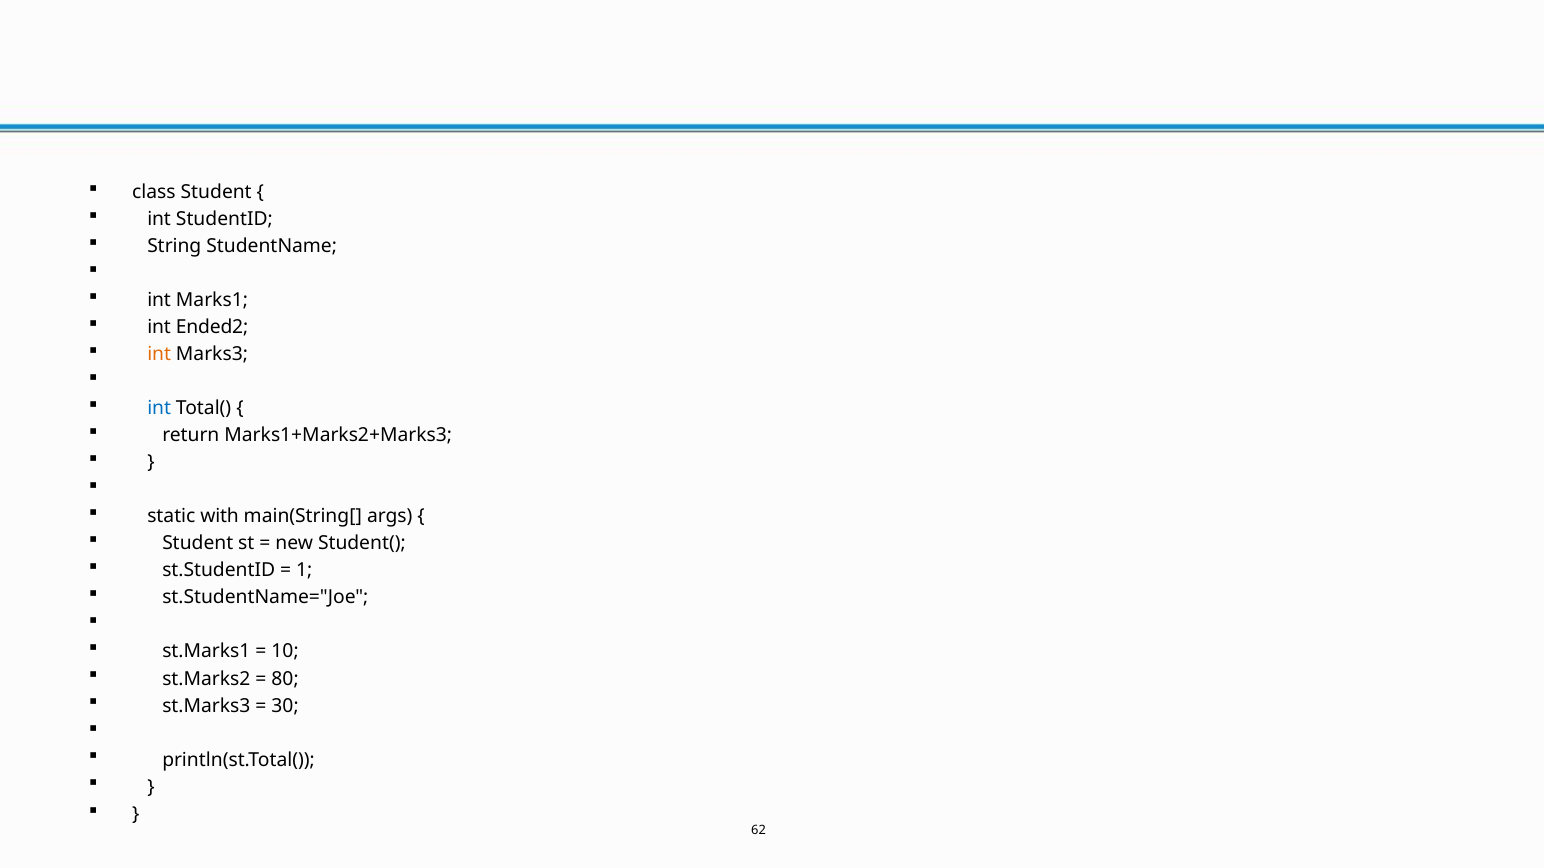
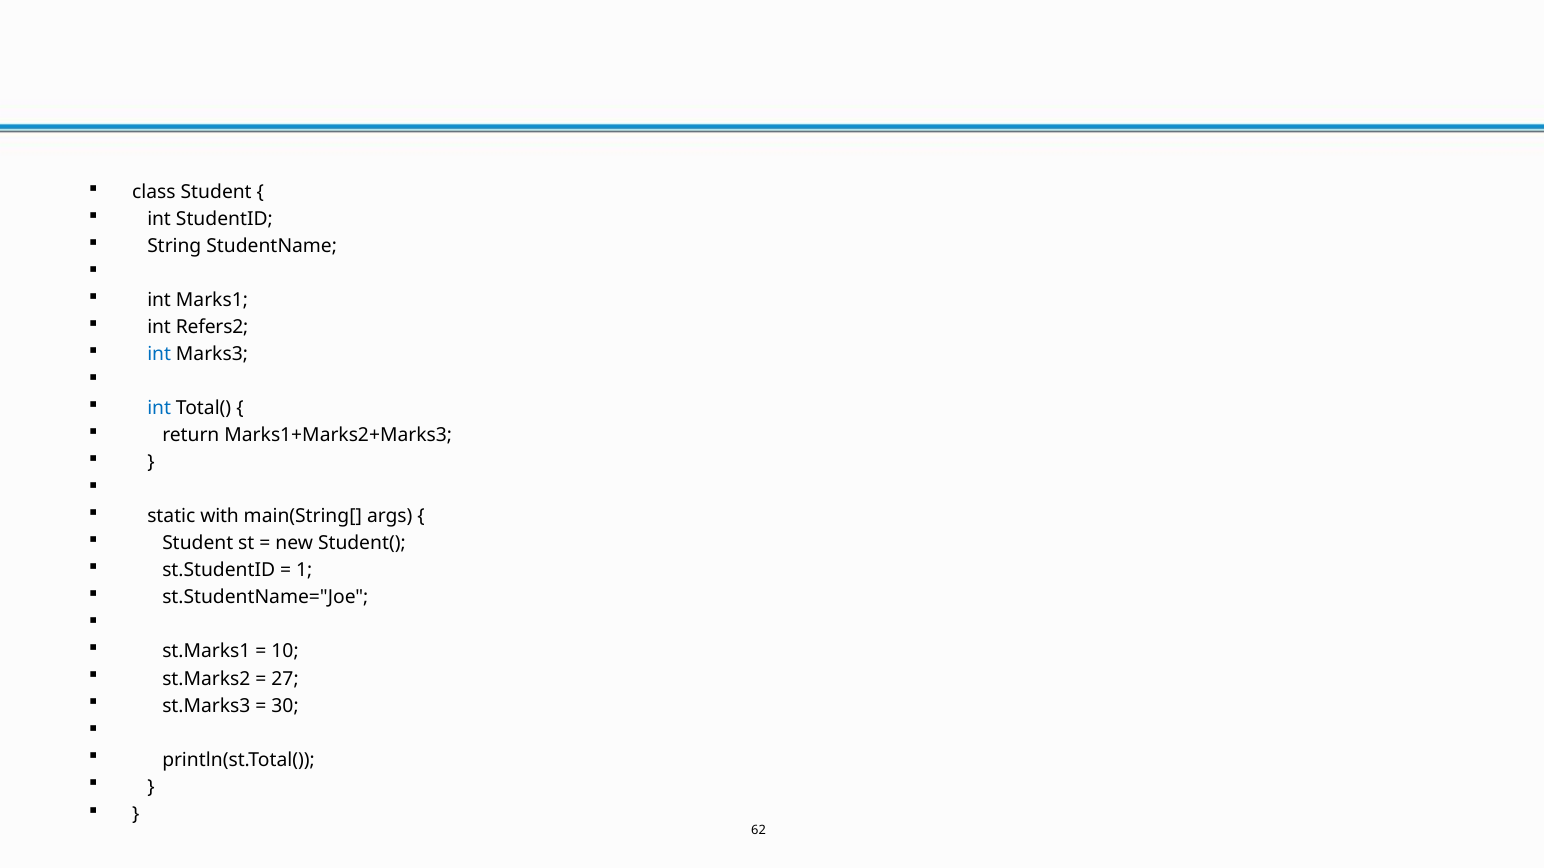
Ended2: Ended2 -> Refers2 (212, 328)
int colour: orange -> blue (159, 355)
80: 80 -> 27 (285, 679)
